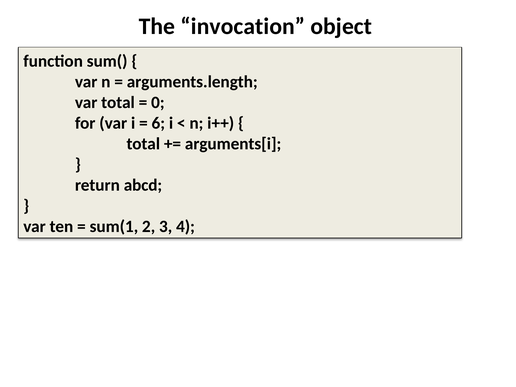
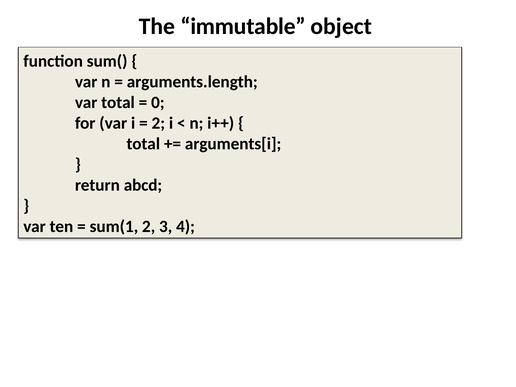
invocation: invocation -> immutable (243, 26)
6: 6 -> 2 (158, 123)
